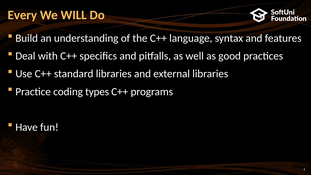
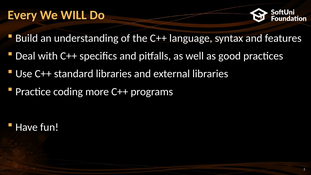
types: types -> more (97, 92)
